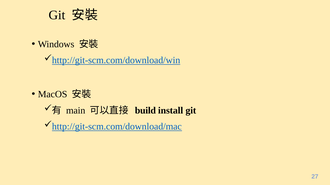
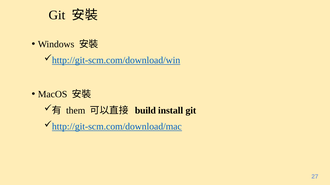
main: main -> them (76, 111)
